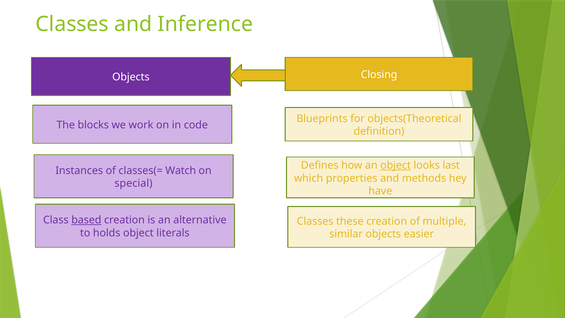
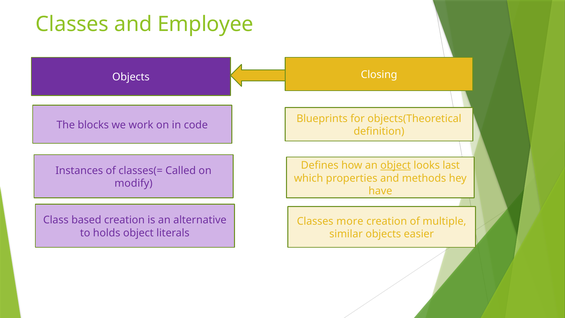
Inference: Inference -> Employee (205, 24)
Watch: Watch -> Called (181, 171)
special: special -> modify (133, 183)
based underline: present -> none (86, 220)
these: these -> more (350, 221)
